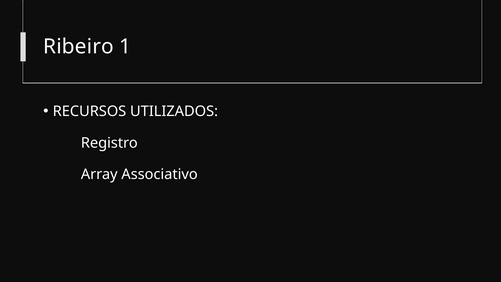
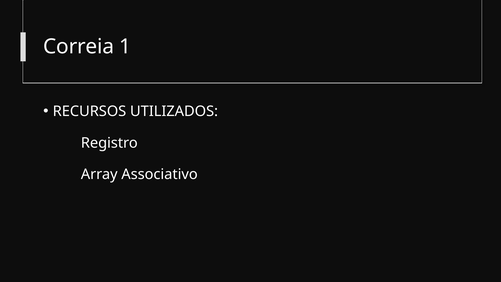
Ribeiro: Ribeiro -> Correia (79, 47)
